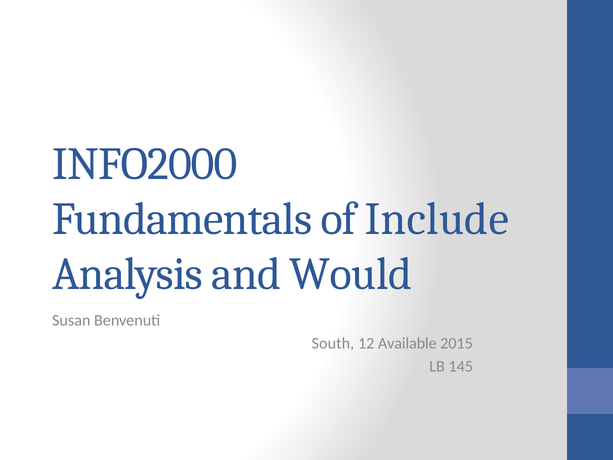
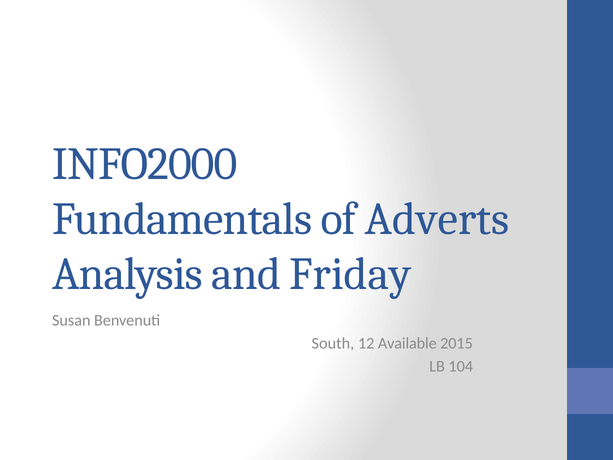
Include: Include -> Adverts (437, 219)
Would: Would -> Friday (350, 274)
145: 145 -> 104 (461, 366)
